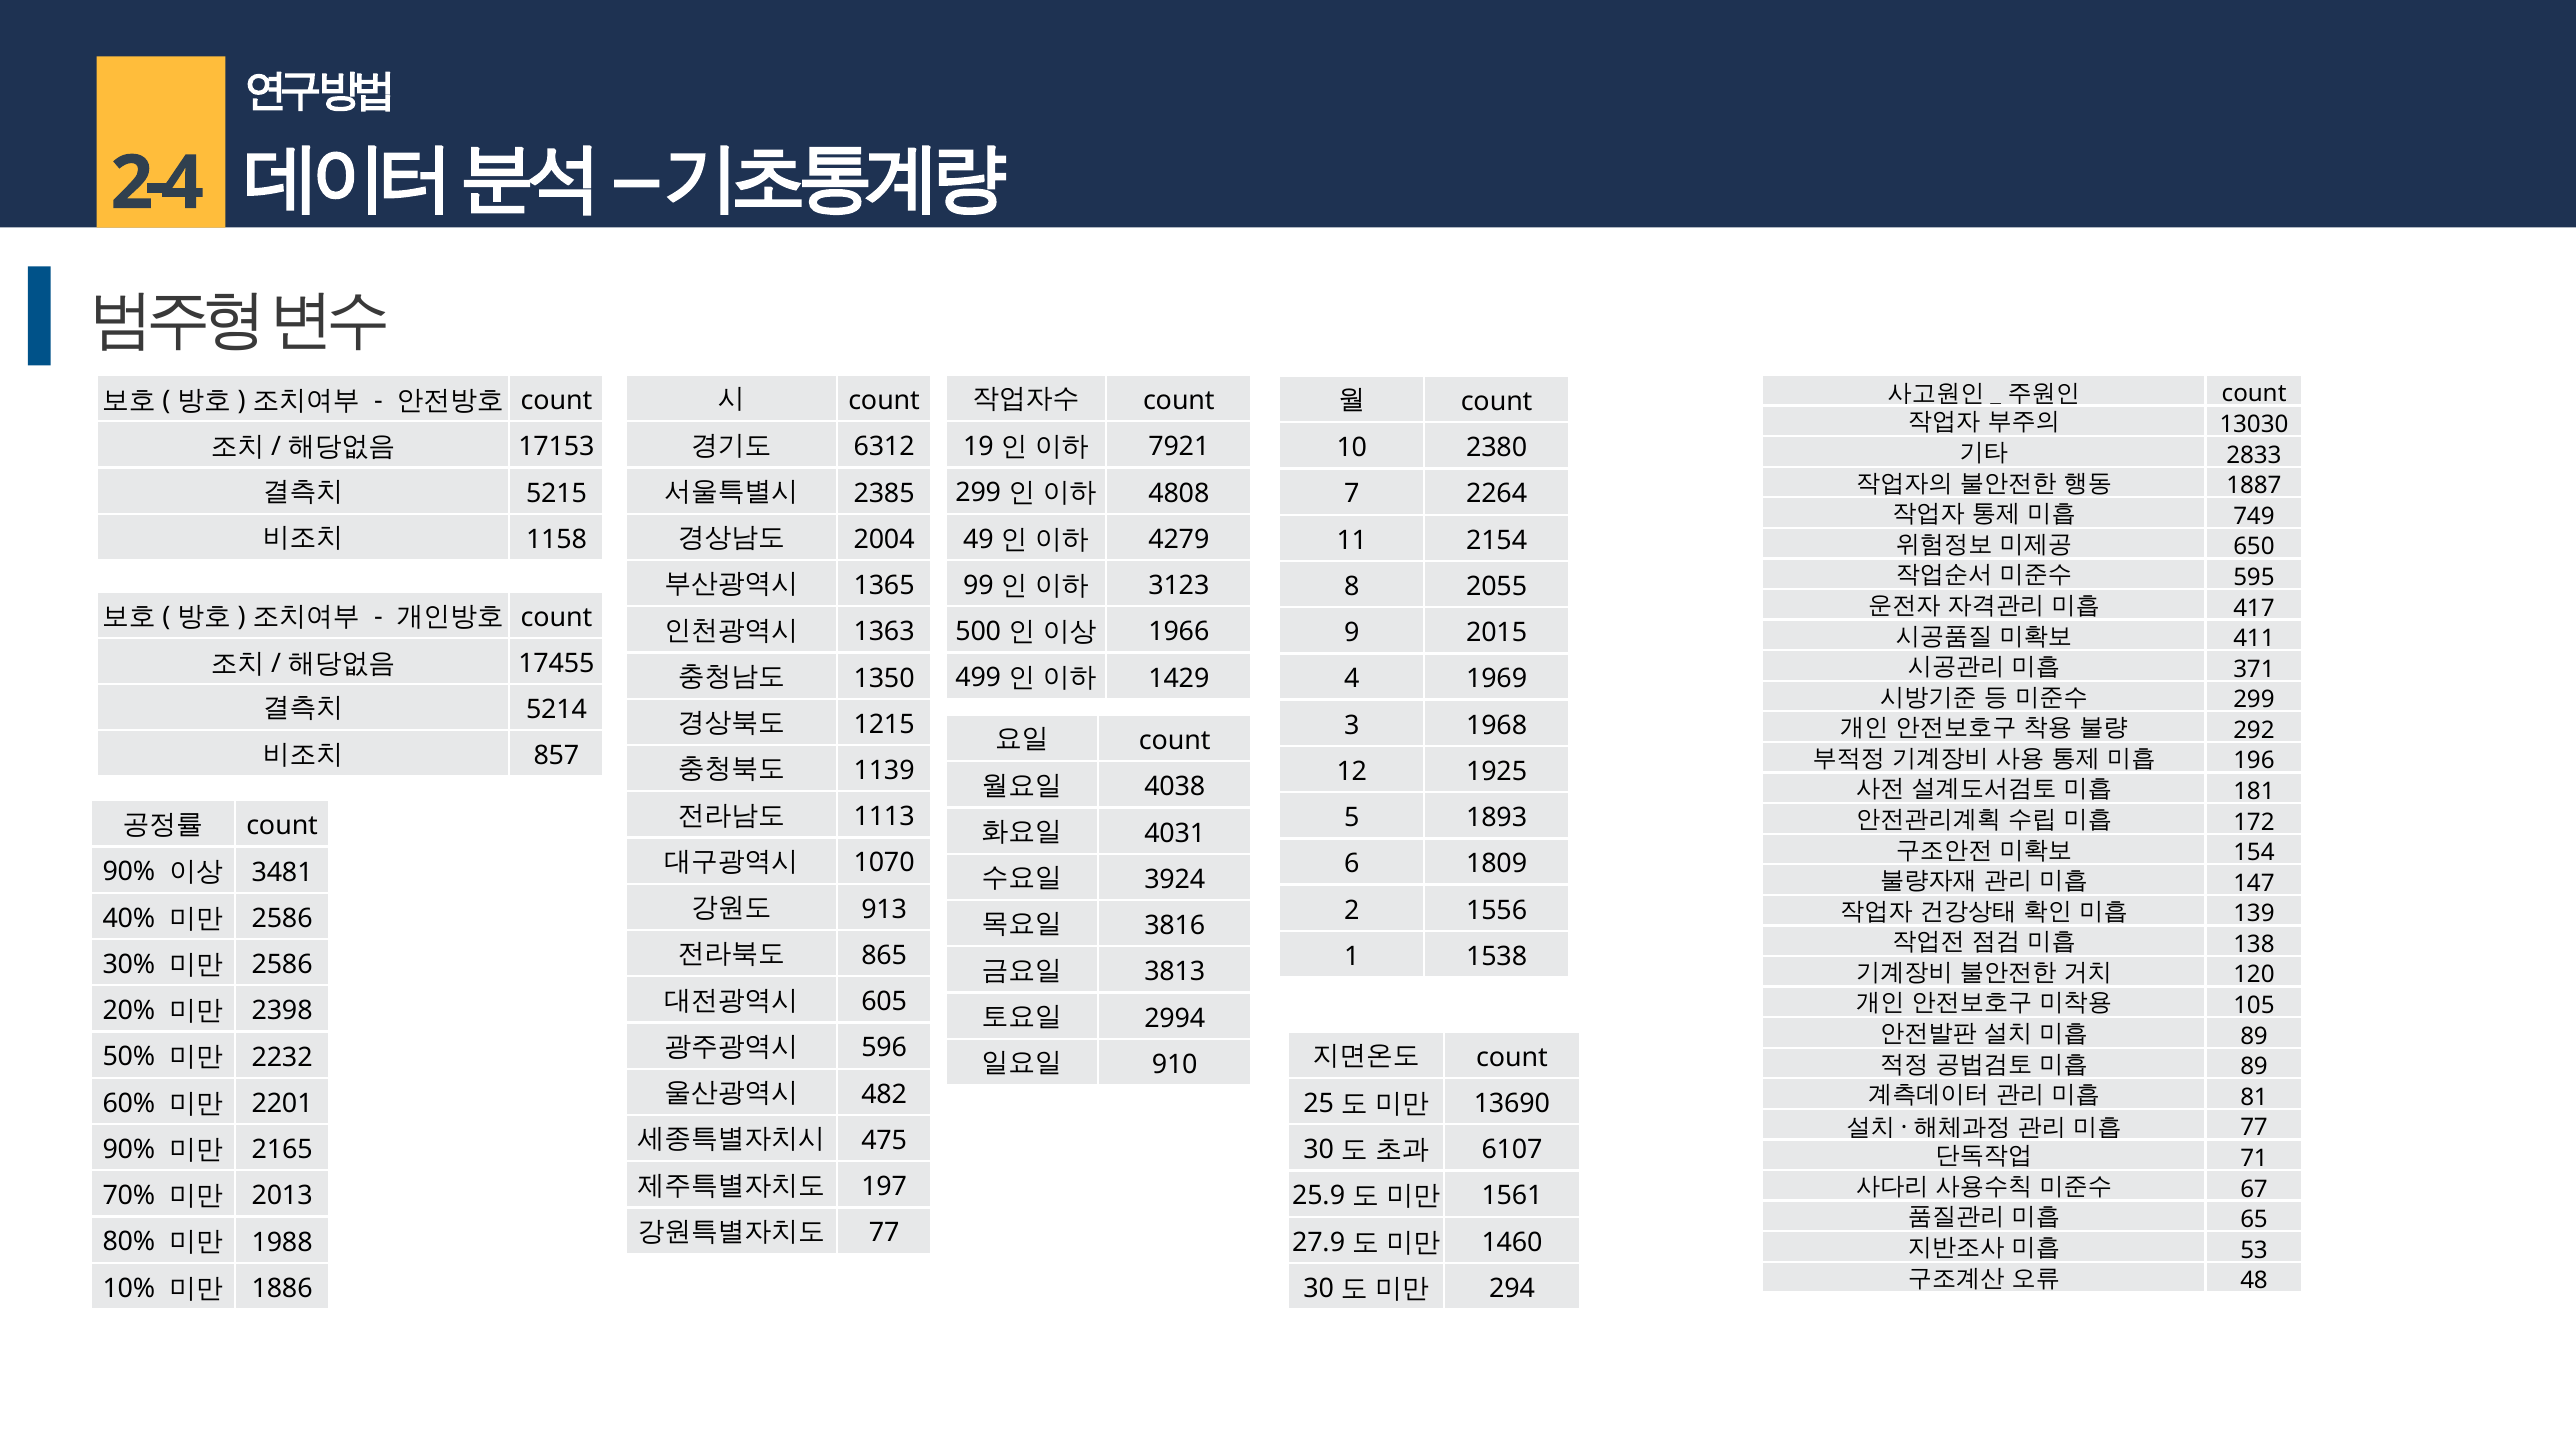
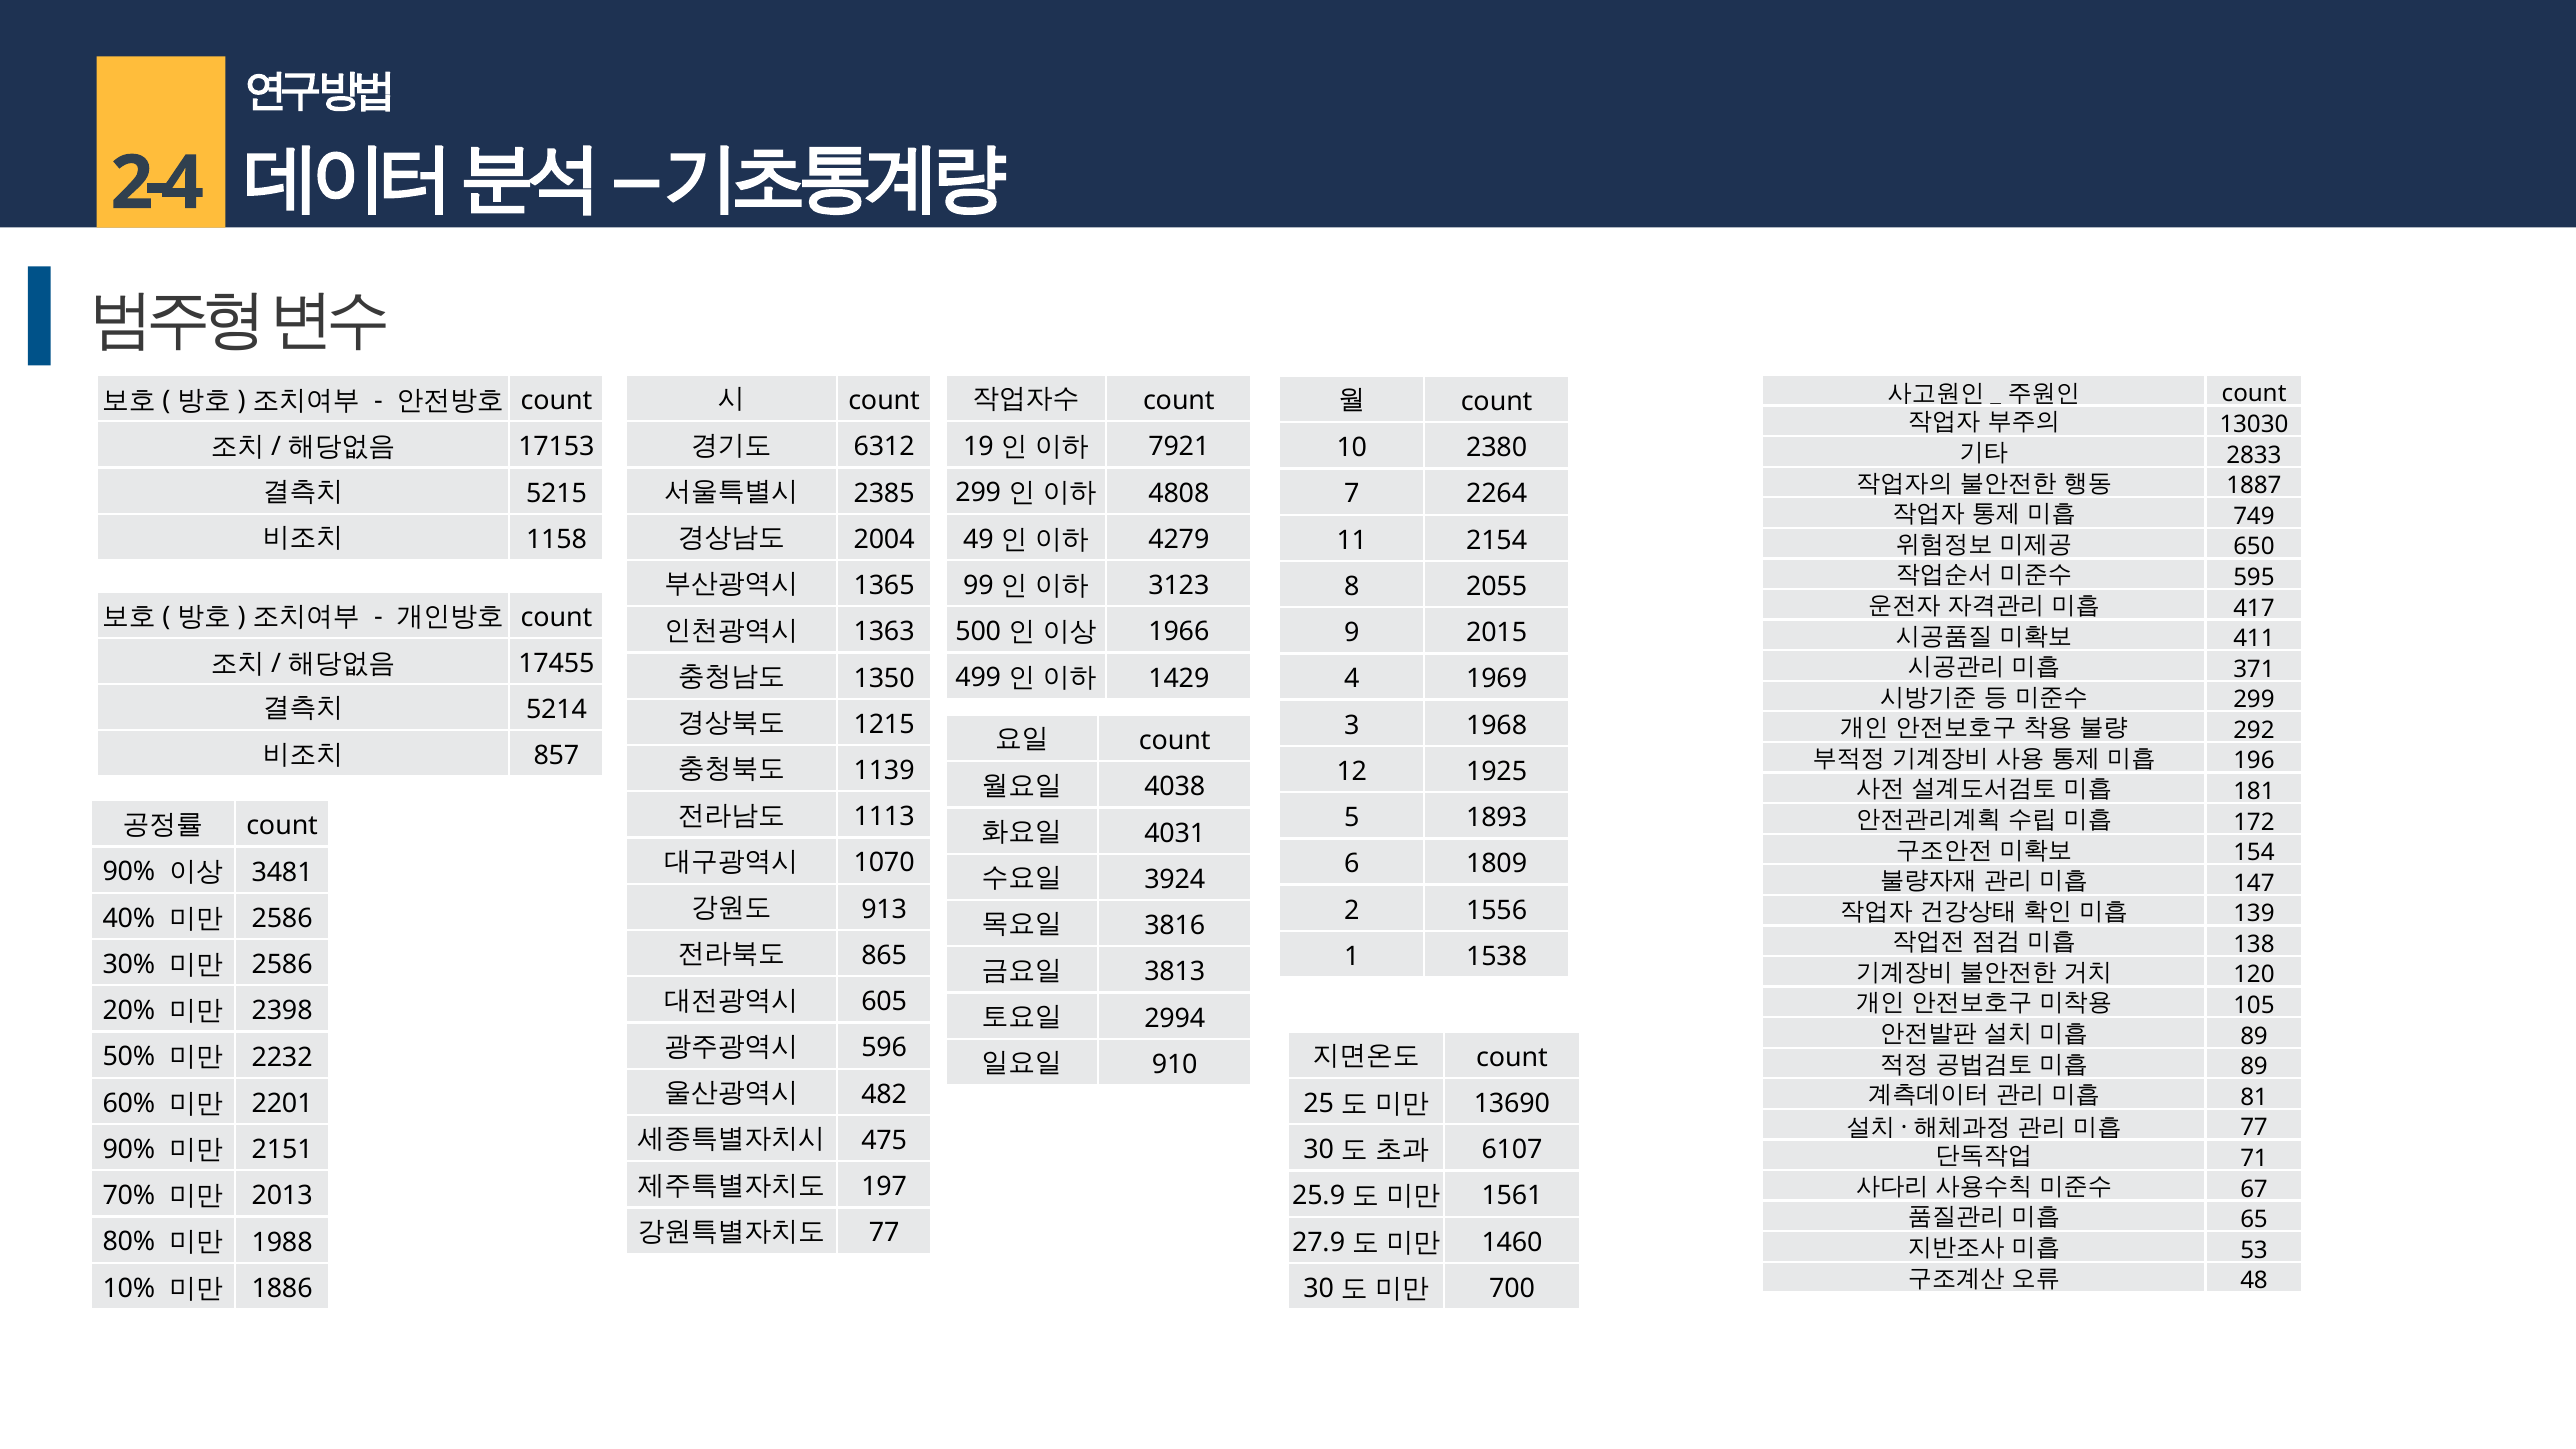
2165: 2165 -> 2151 (282, 1150)
294: 294 -> 700 (1512, 1289)
